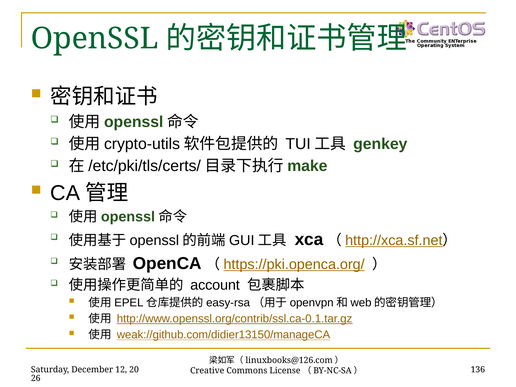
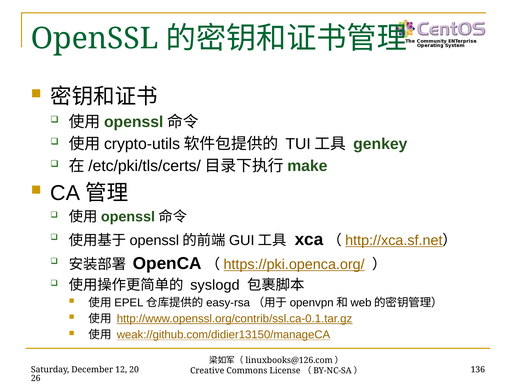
account: account -> syslogd (215, 285)
